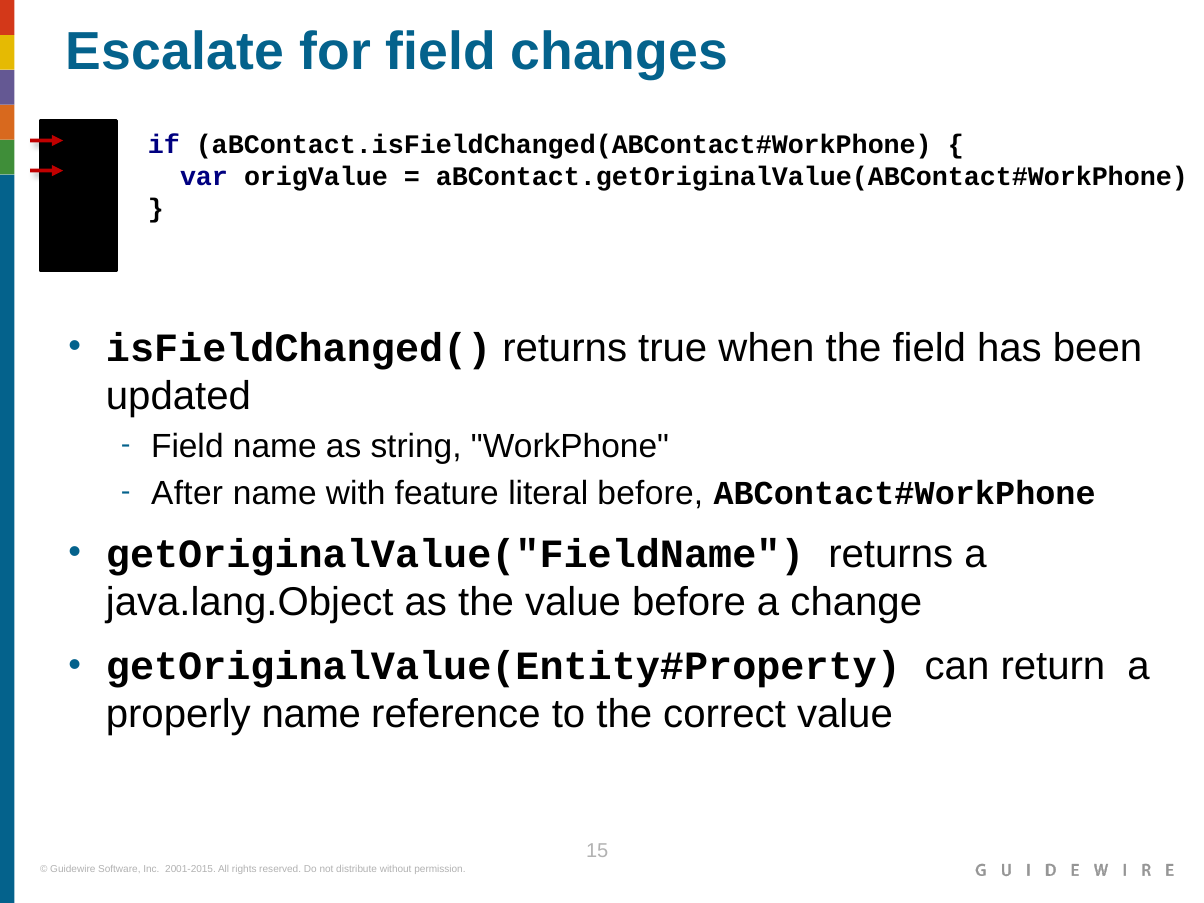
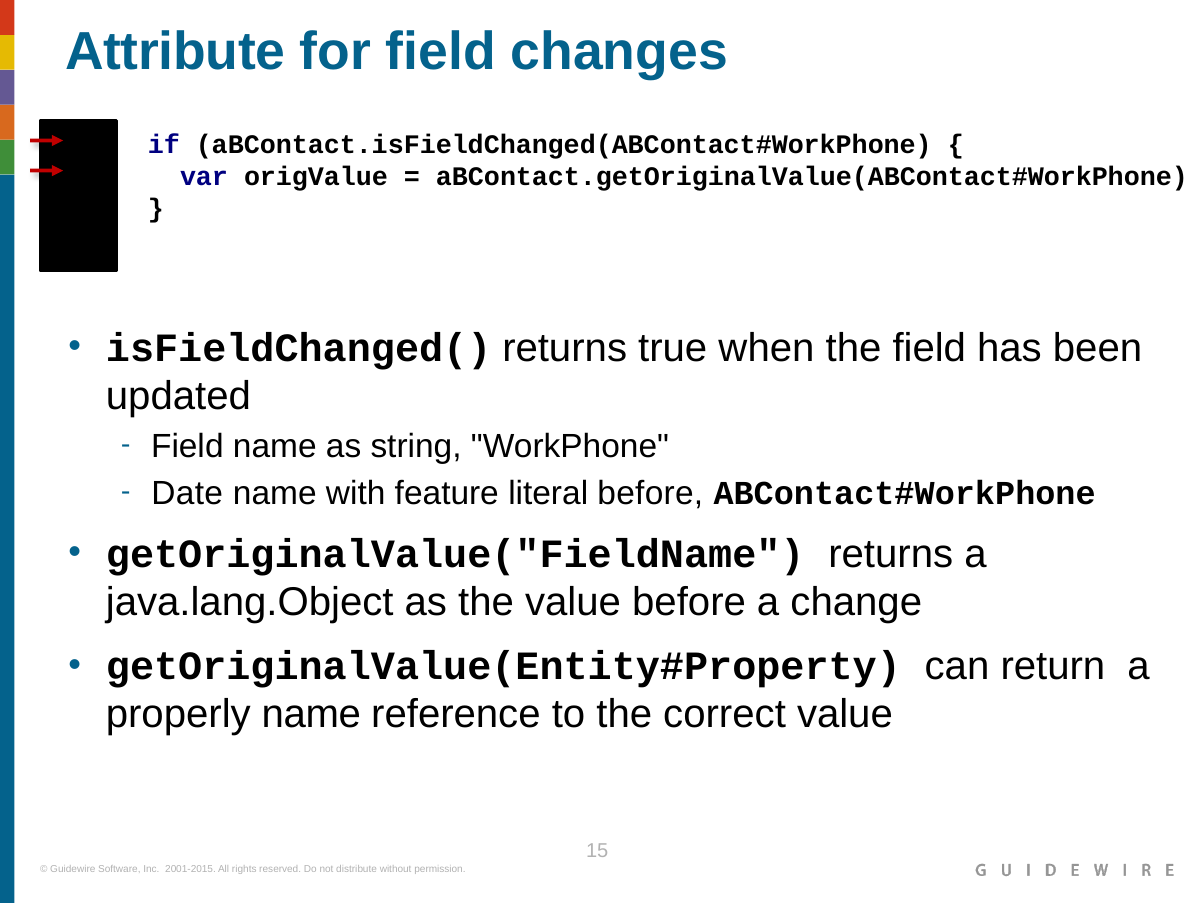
Escalate: Escalate -> Attribute (175, 51)
After: After -> Date (187, 493)
